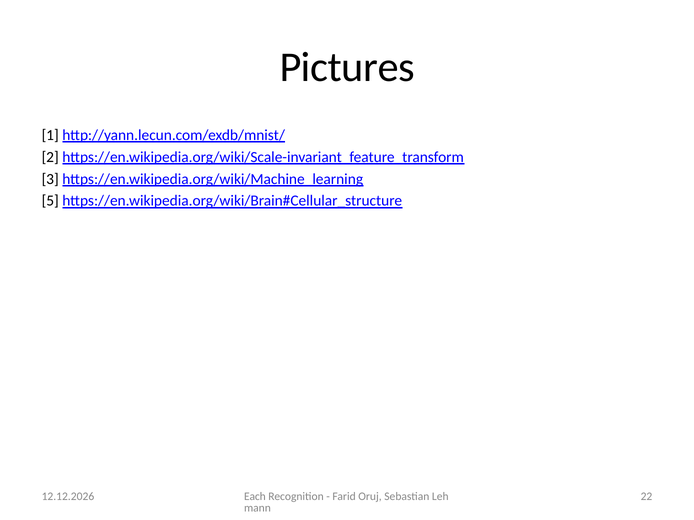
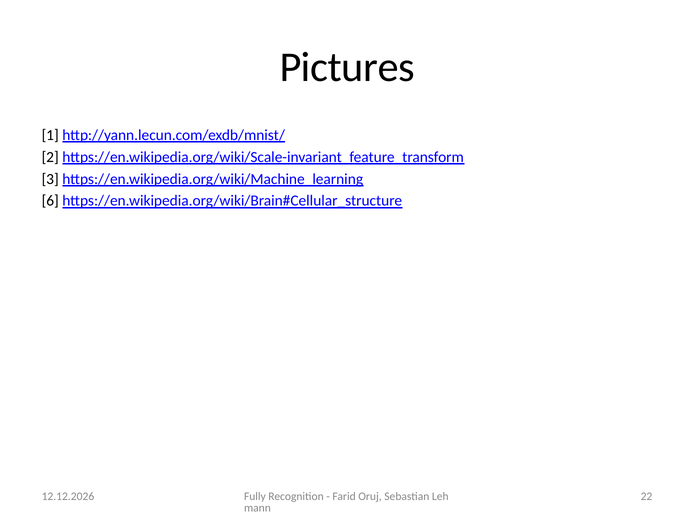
5: 5 -> 6 (50, 201)
Each: Each -> Fully (255, 497)
